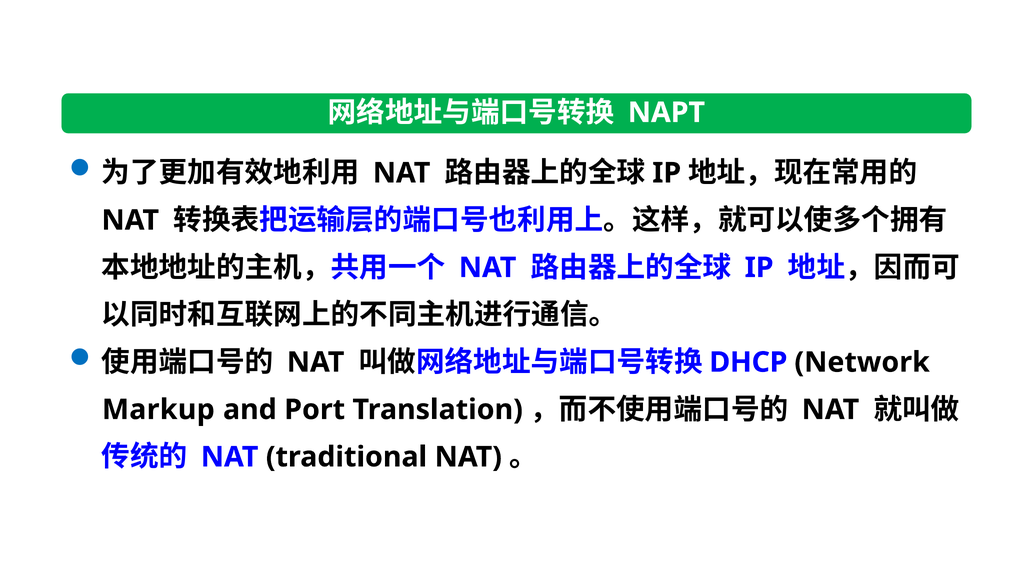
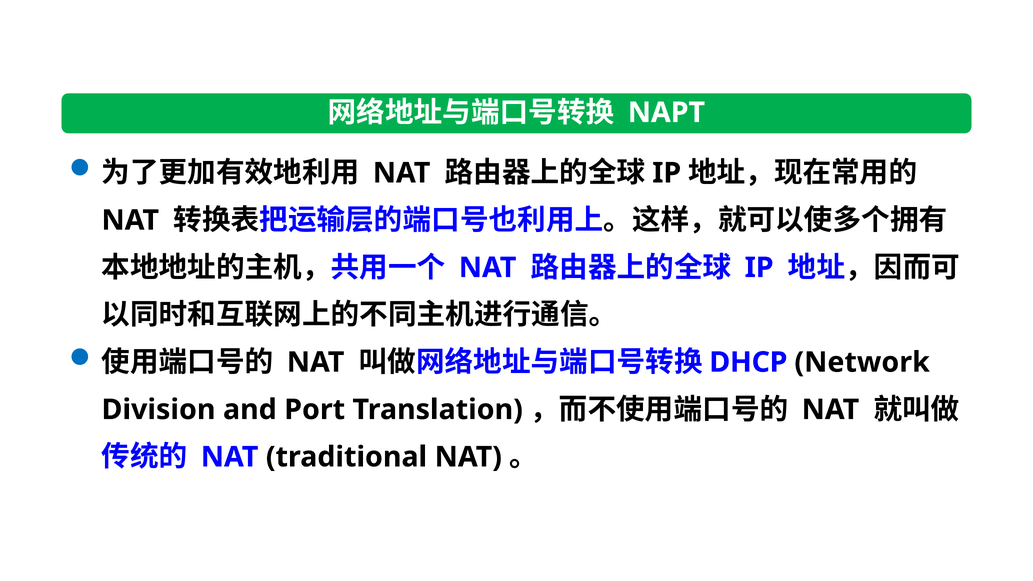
Markup: Markup -> Division (158, 410)
